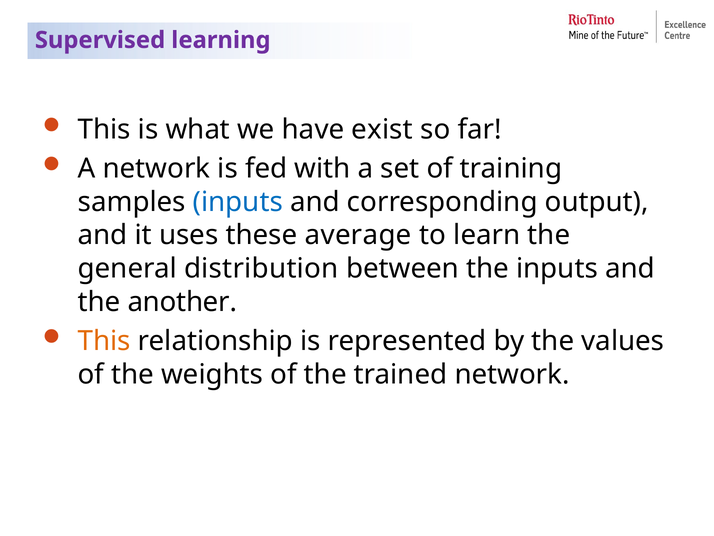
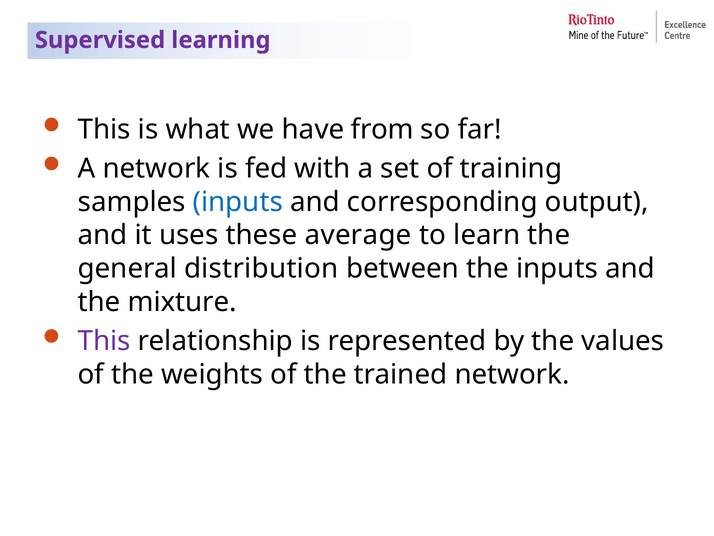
exist: exist -> from (382, 129)
another: another -> mixture (182, 302)
This colour: orange -> purple (104, 341)
